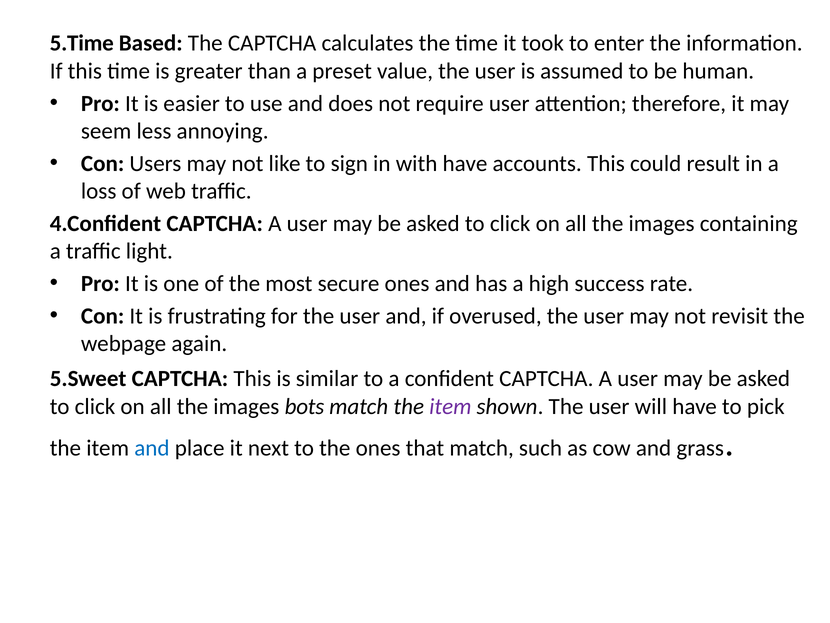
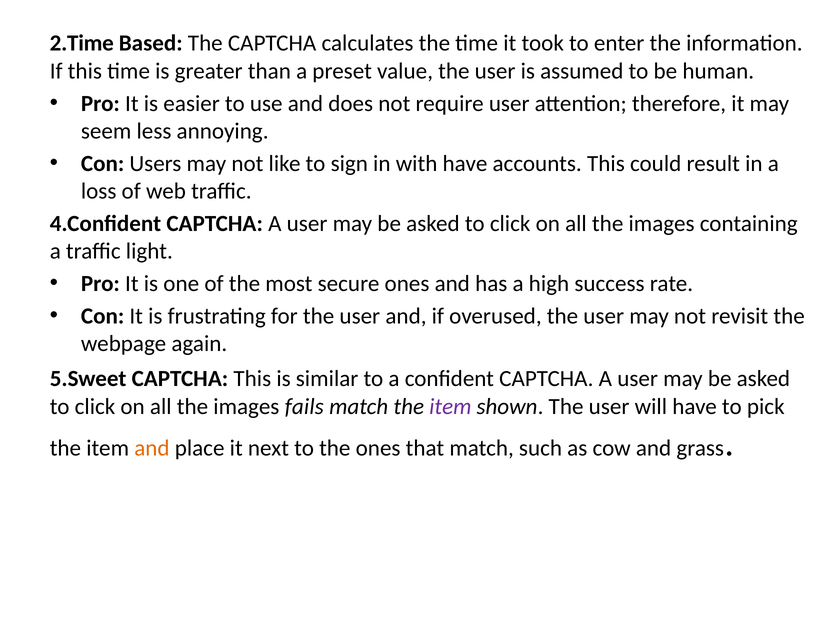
5.Time: 5.Time -> 2.Time (82, 43)
bots: bots -> fails (304, 406)
and colour: blue -> orange (152, 448)
